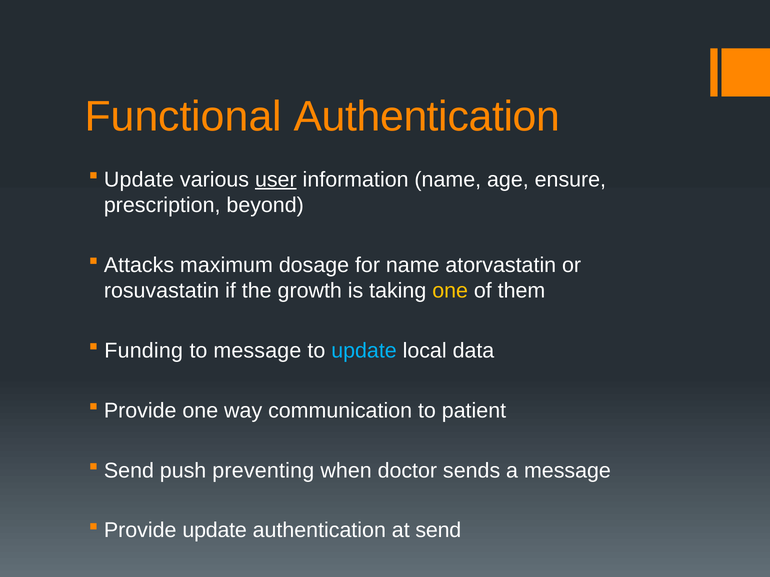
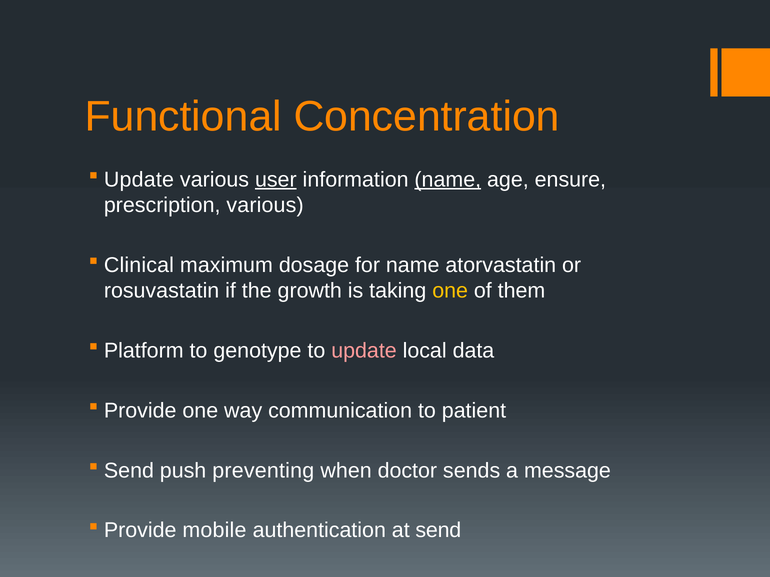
Functional Authentication: Authentication -> Concentration (427, 117)
name underline: none -> present (448, 180)
prescription beyond: beyond -> various (265, 205)
Attacks: Attacks -> Clinical (139, 265)
Funding: Funding -> Platform (144, 351)
to message: message -> genotype (257, 351)
update colour: light blue -> pink (364, 351)
Provide update: update -> mobile (214, 531)
